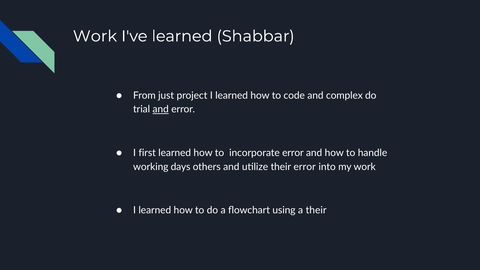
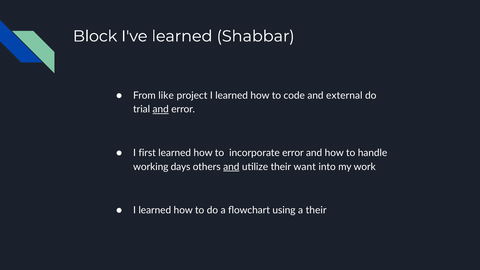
Work: Work -> Block (95, 36)
just: just -> like (166, 96)
complex: complex -> external (344, 96)
and underline: none -> present (231, 167)
their error: error -> want (305, 167)
